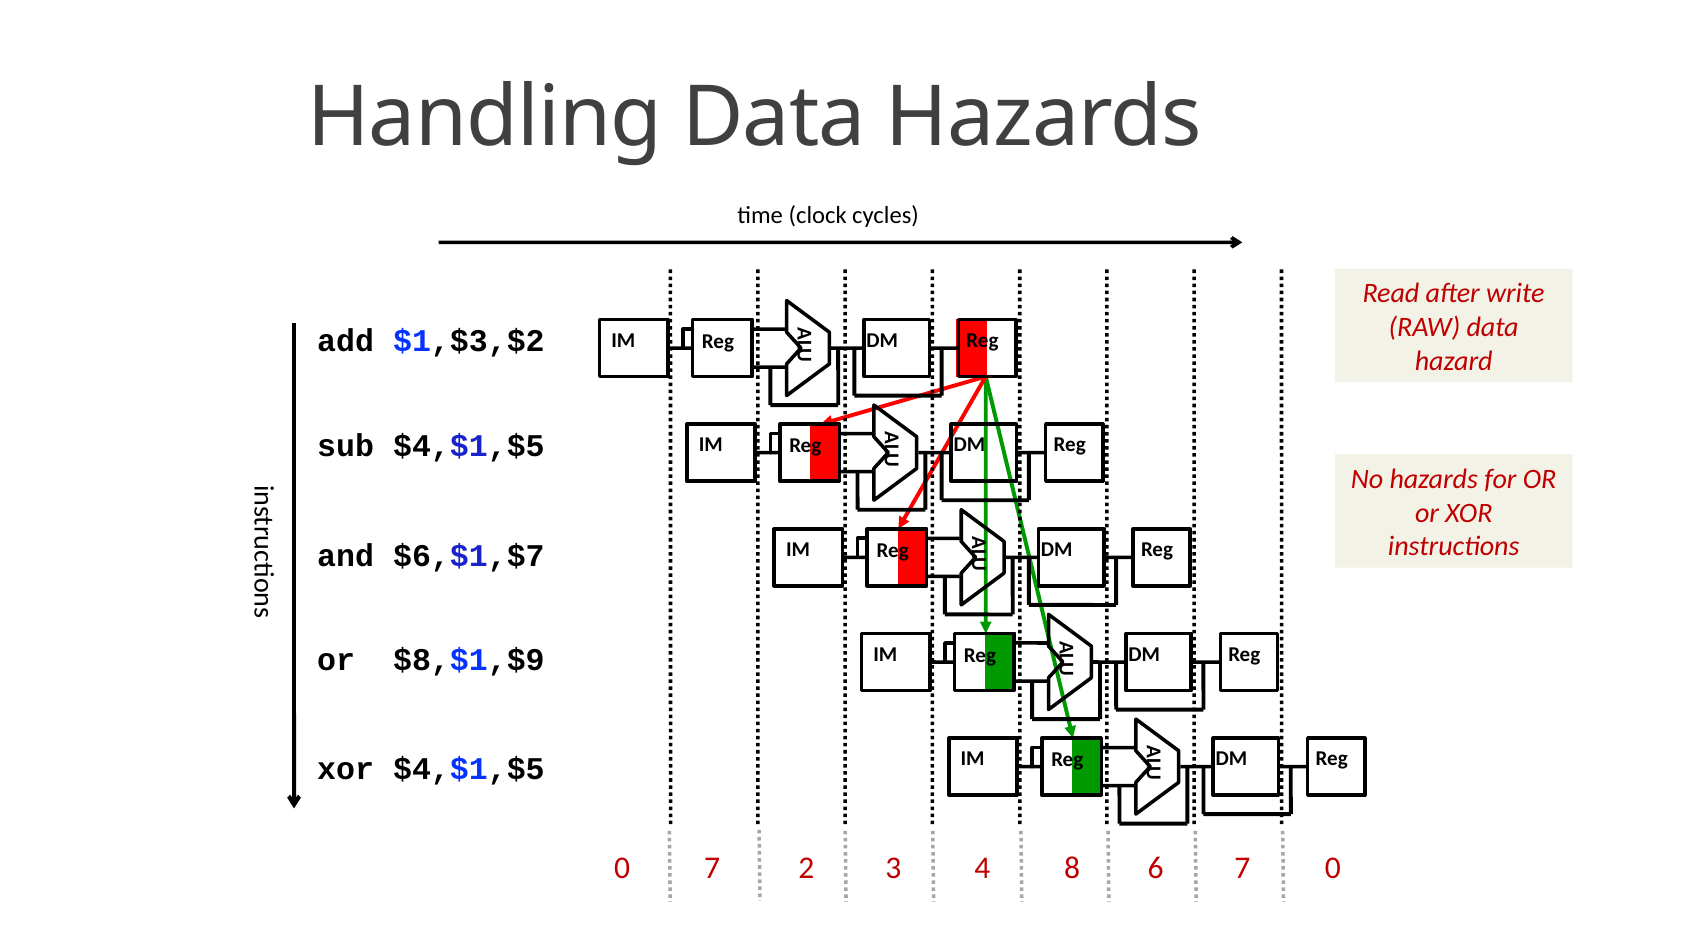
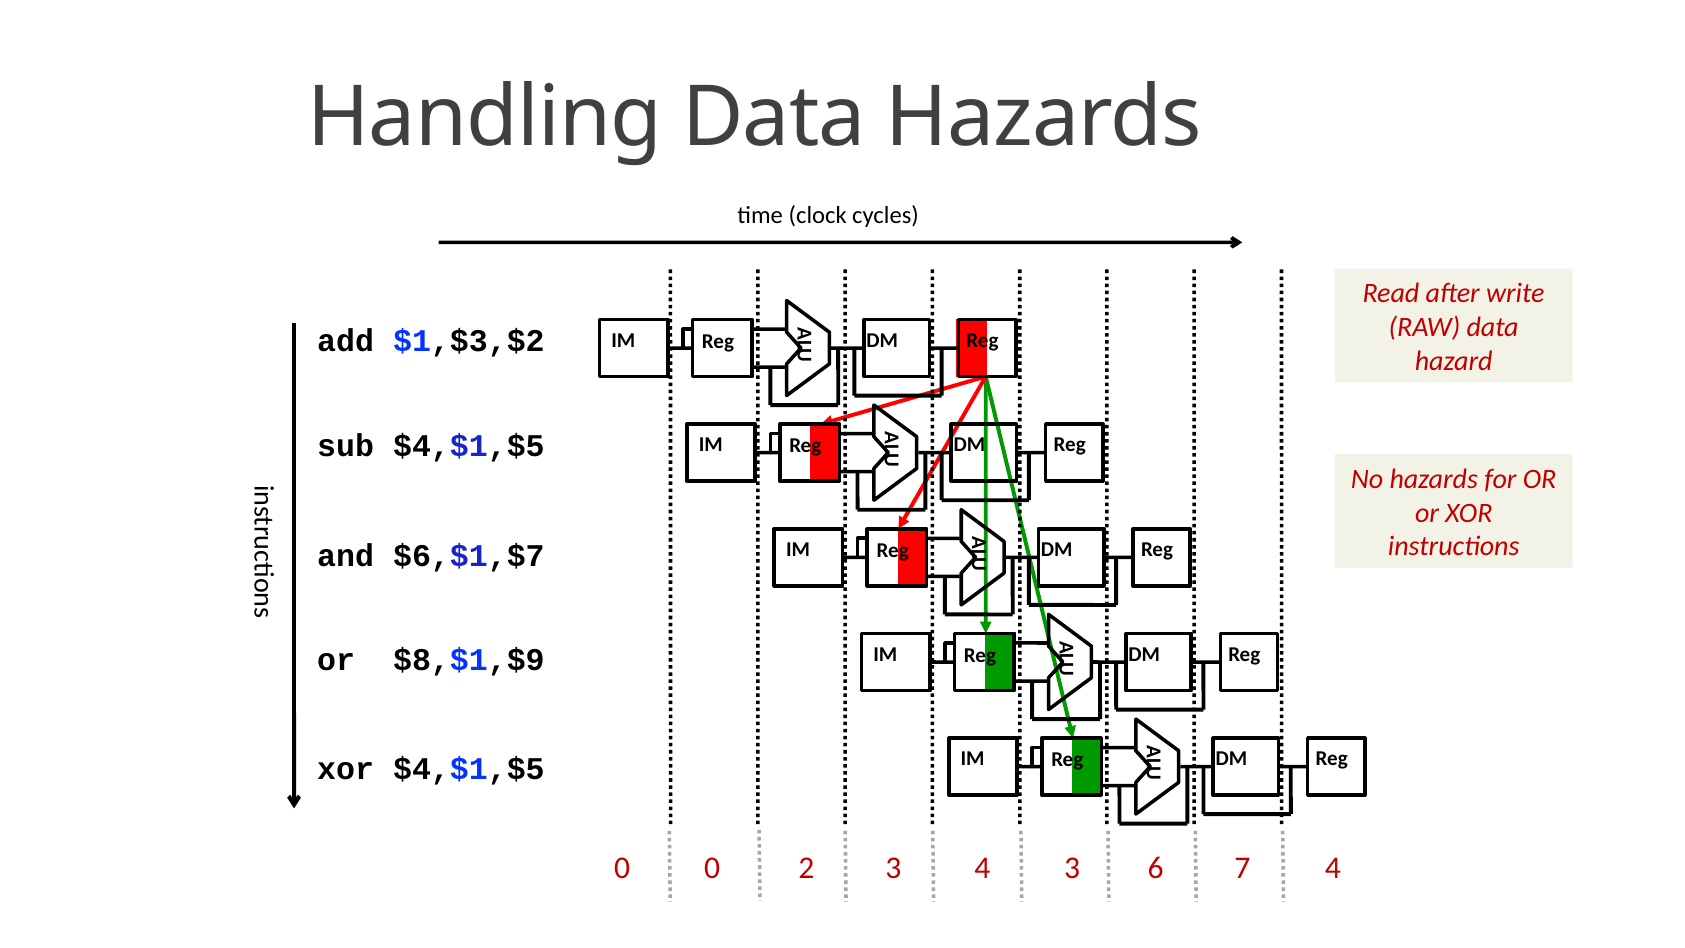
0 7: 7 -> 0 (712, 868)
4 8: 8 -> 3 (1072, 868)
7 0: 0 -> 4 (1333, 868)
